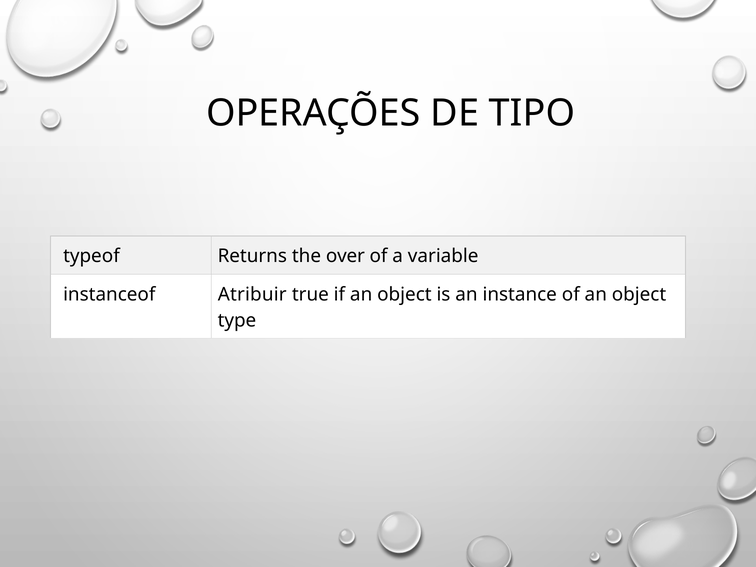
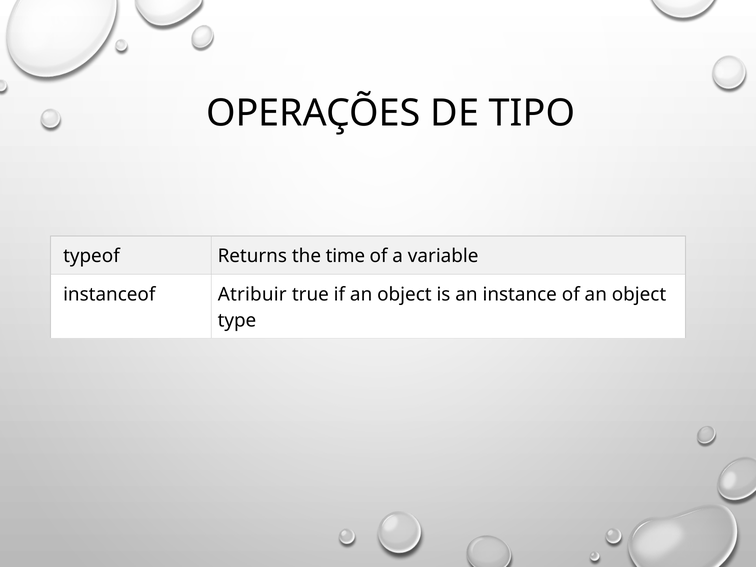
over: over -> time (345, 256)
